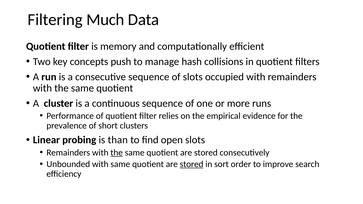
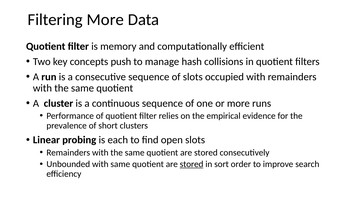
Filtering Much: Much -> More (105, 20)
than: than -> each (118, 140)
the underline: present -> none (117, 153)
